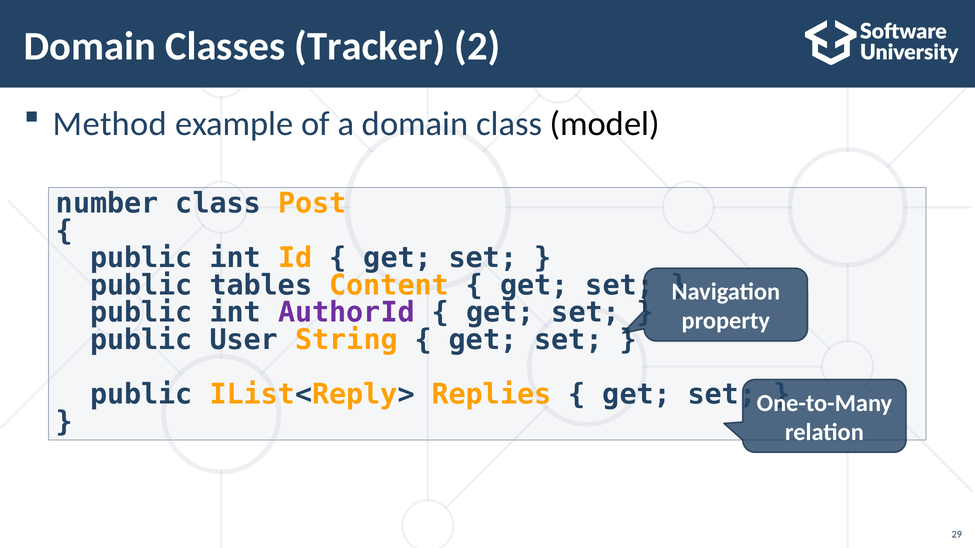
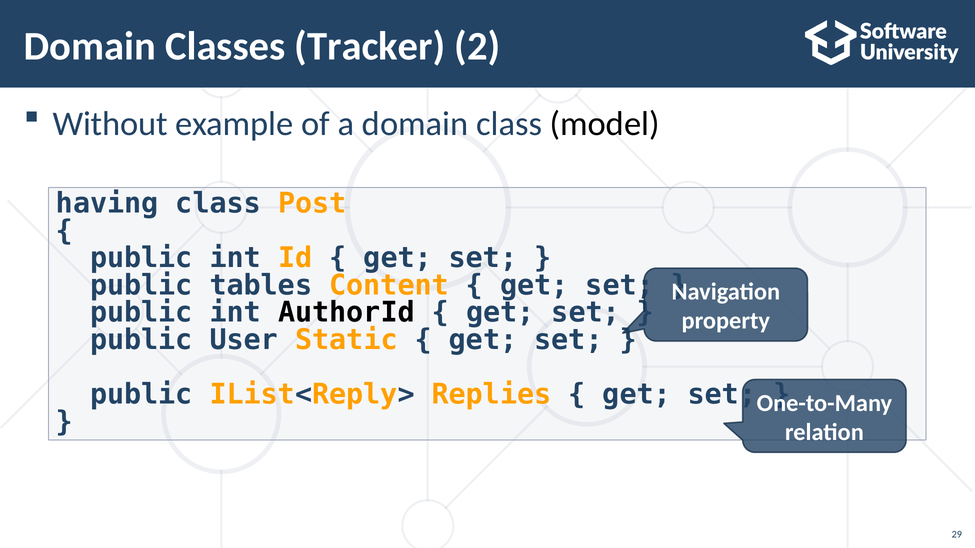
Method: Method -> Without (110, 124)
number: number -> having (107, 204)
AuthorId colour: purple -> black (346, 313)
String: String -> Static (346, 340)
